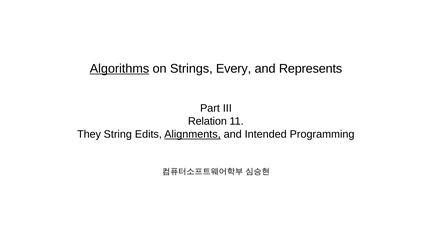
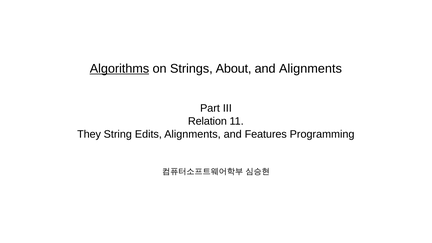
Every: Every -> About (234, 69)
and Represents: Represents -> Alignments (310, 69)
Alignments underline: present -> none (192, 134)
Intended: Intended -> Features (266, 134)
